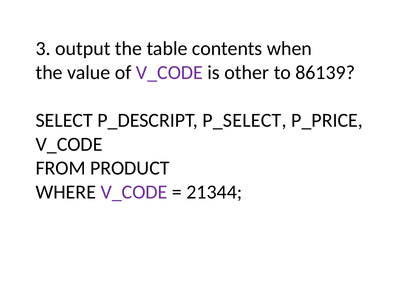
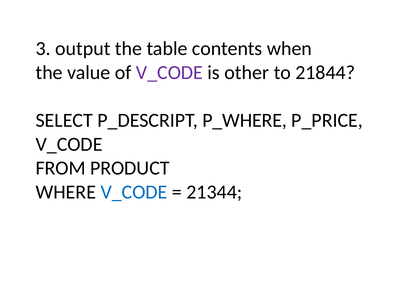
86139: 86139 -> 21844 (325, 73)
P_SELECT: P_SELECT -> P_WHERE (245, 120)
V_CODE colour: purple -> blue (134, 192)
